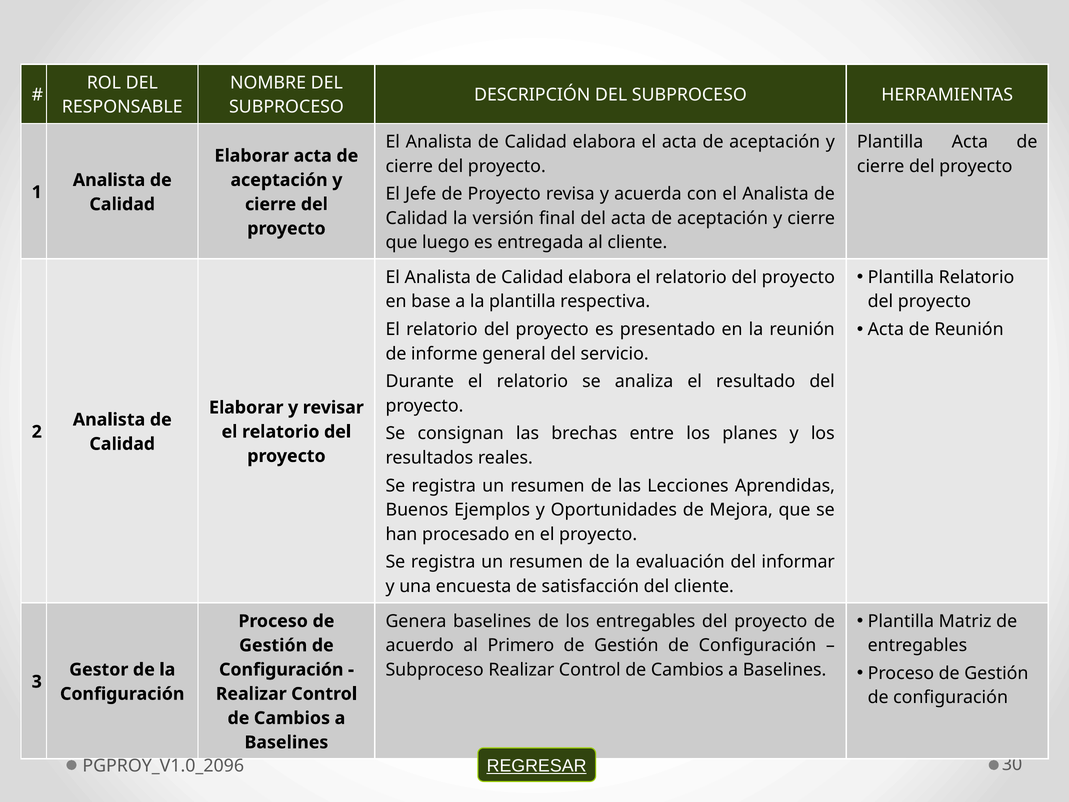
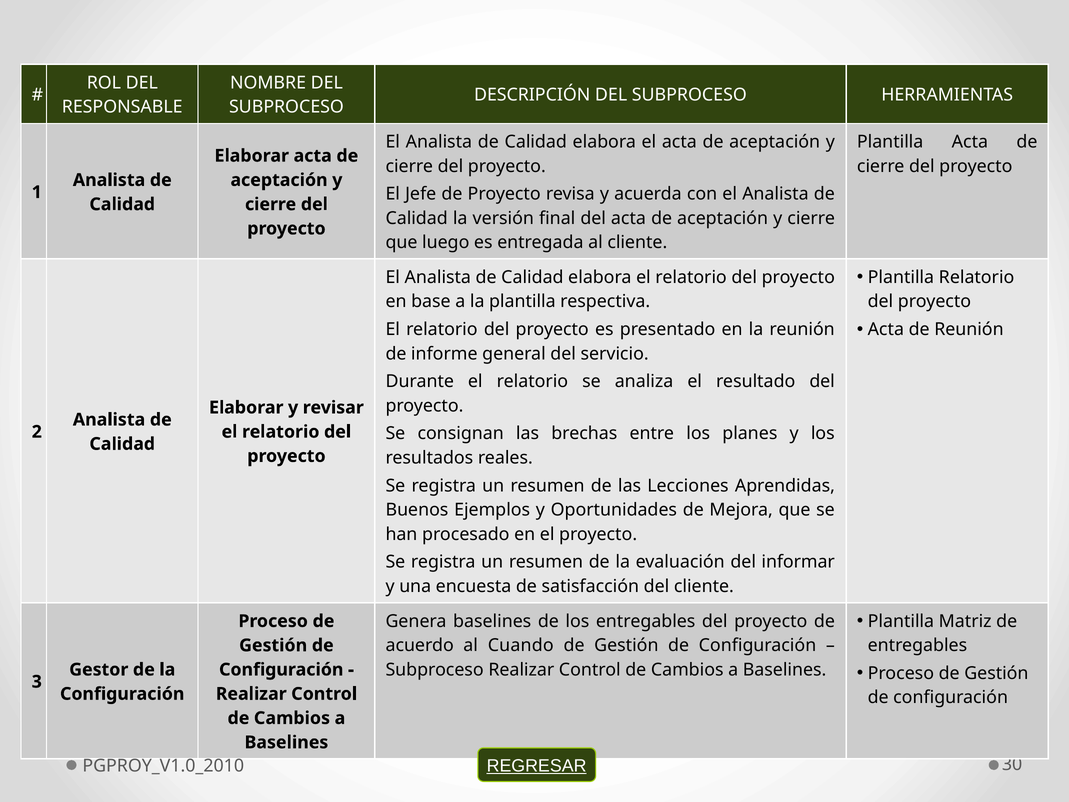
Primero: Primero -> Cuando (521, 645)
PGPROY_V1.0_2096: PGPROY_V1.0_2096 -> PGPROY_V1.0_2010 (163, 766)
